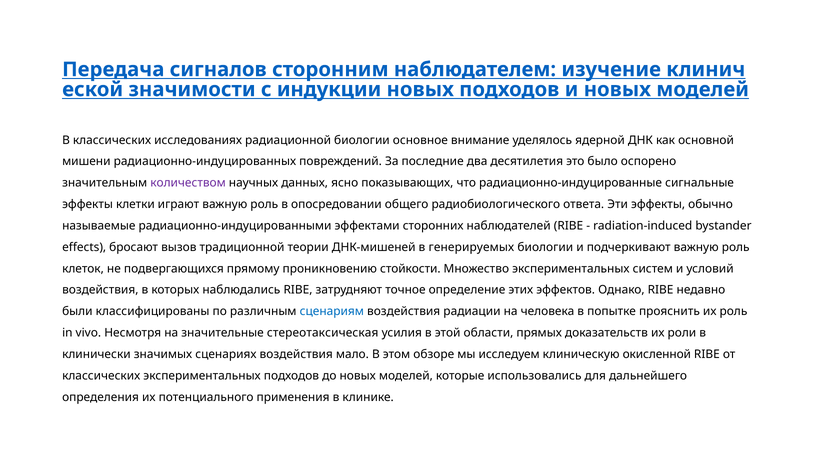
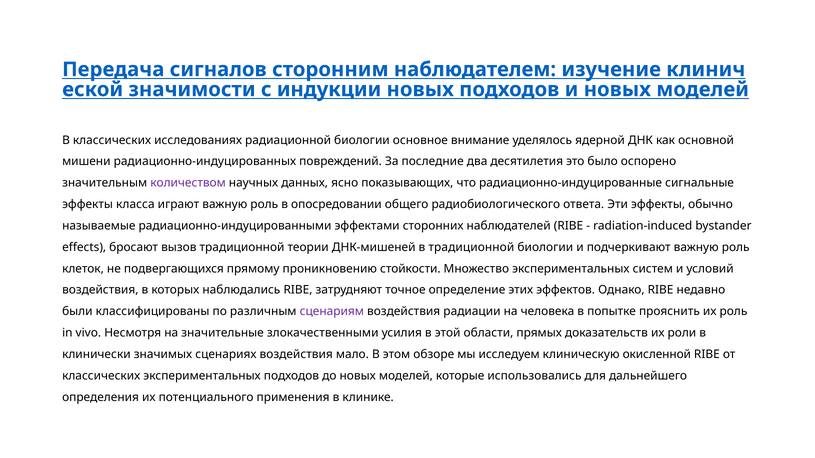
клетки: клетки -> класса (135, 205)
в генерируемых: генерируемых -> традиционной (471, 247)
сценариям colour: blue -> purple (332, 312)
стереотаксическая: стереотаксическая -> злокачественными (323, 333)
